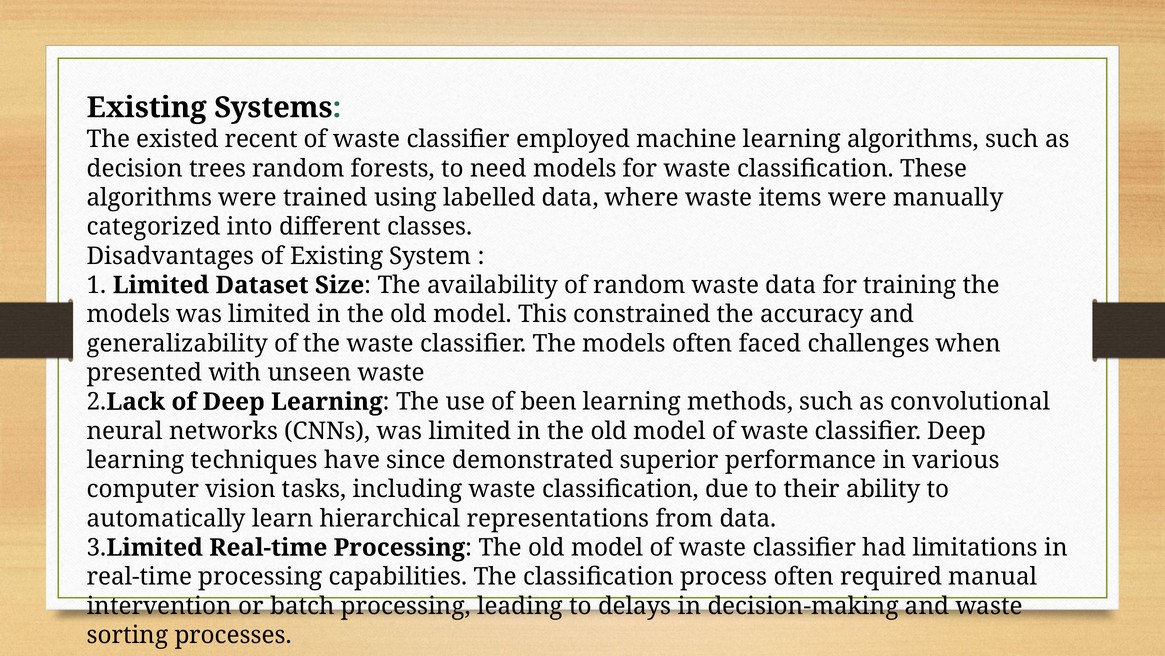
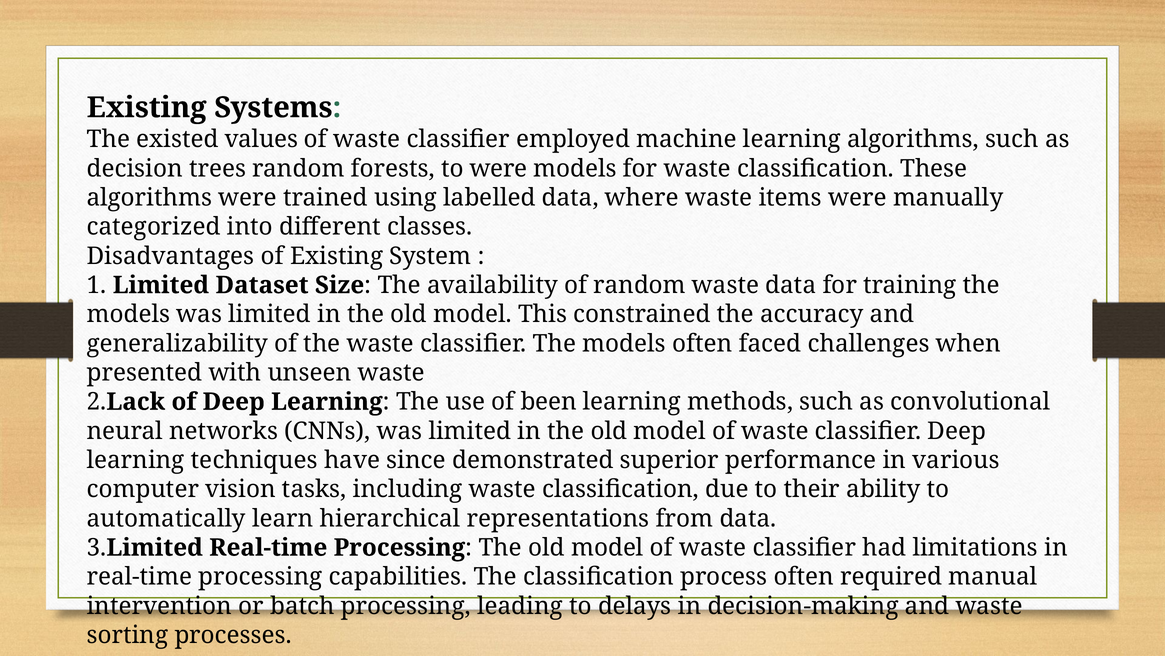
recent: recent -> values (261, 139)
to need: need -> were (499, 168)
